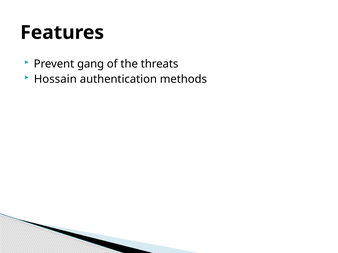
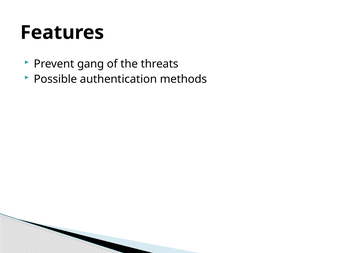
Hossain: Hossain -> Possible (55, 79)
